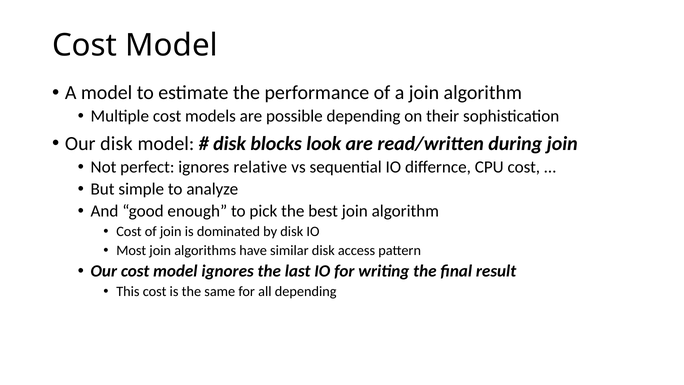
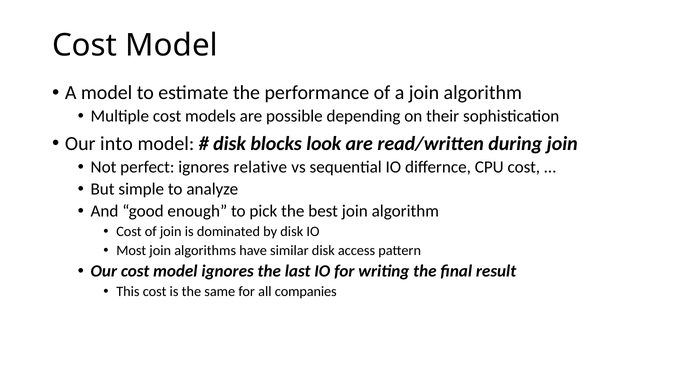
Our disk: disk -> into (116, 143)
all depending: depending -> companies (306, 291)
